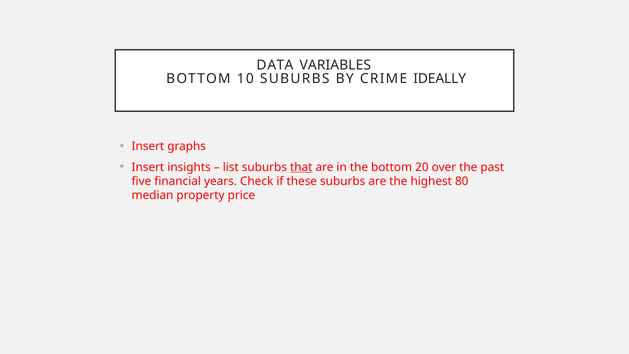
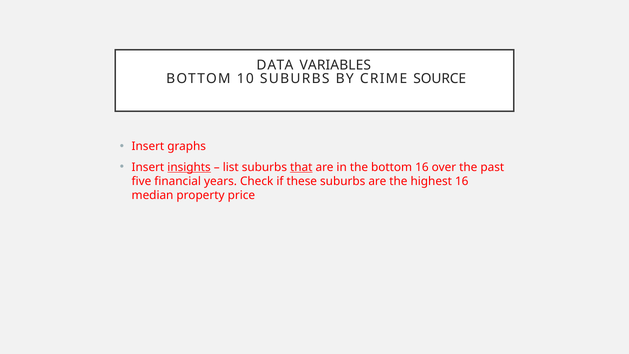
IDEALLY: IDEALLY -> SOURCE (440, 79)
insights underline: none -> present (189, 167)
bottom 20: 20 -> 16 (422, 167)
highest 80: 80 -> 16 (462, 181)
